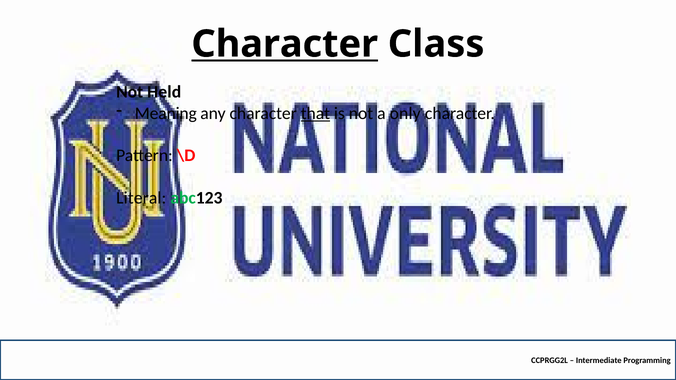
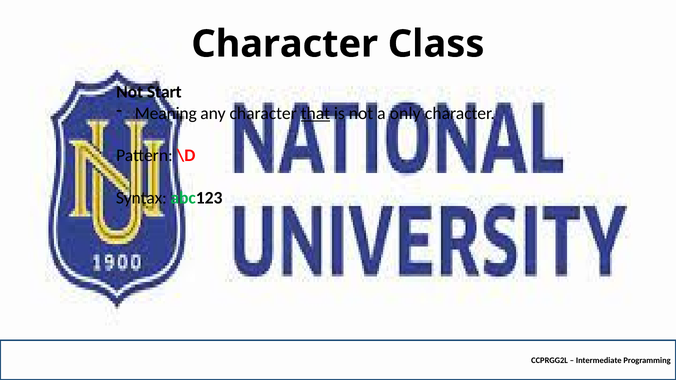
Character underline: present -> none (285, 44)
Held: Held -> Start (164, 92)
Literal: Literal -> Syntax (141, 198)
